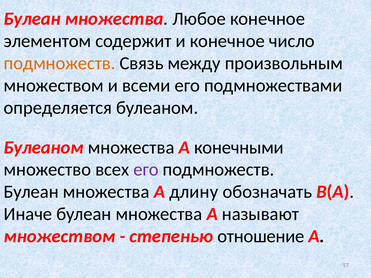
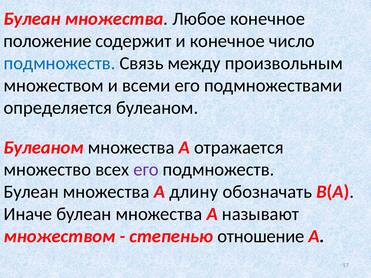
элементом: элементом -> положение (48, 41)
подмножеств colour: orange -> blue (60, 63)
конечными: конечными -> отражается (239, 148)
